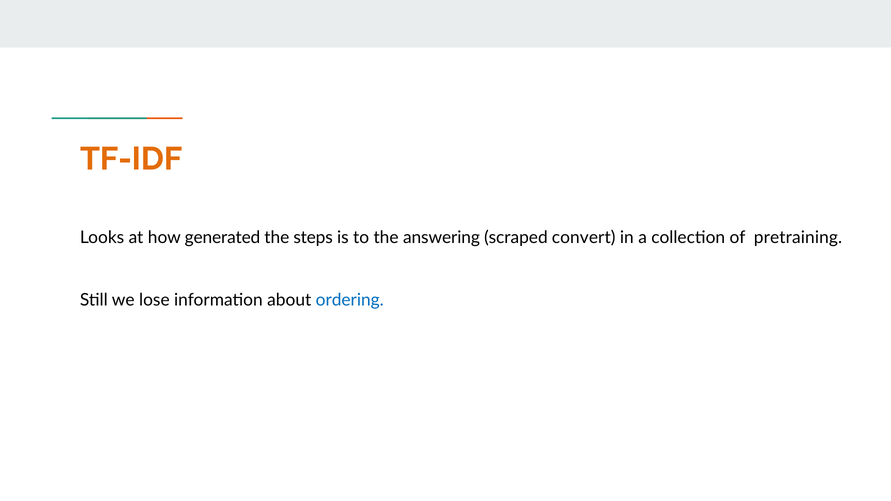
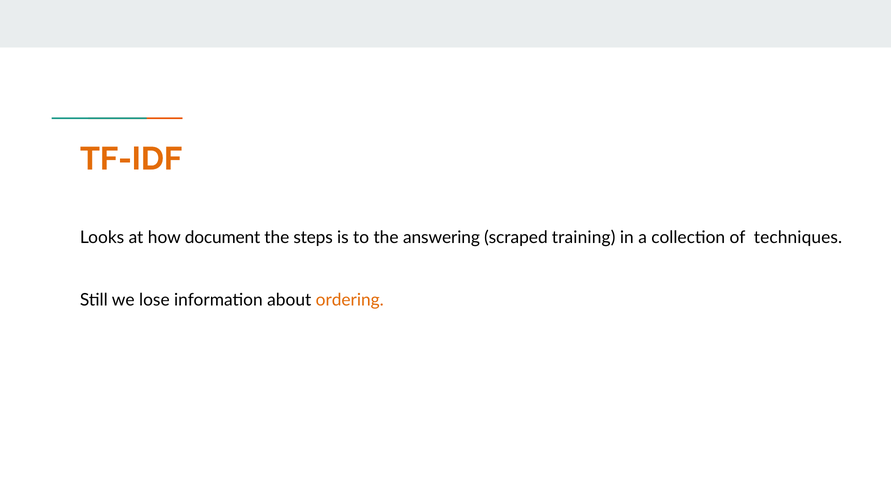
generated: generated -> document (223, 238)
convert: convert -> training (584, 238)
pretraining: pretraining -> techniques (798, 238)
ordering colour: blue -> orange (350, 300)
